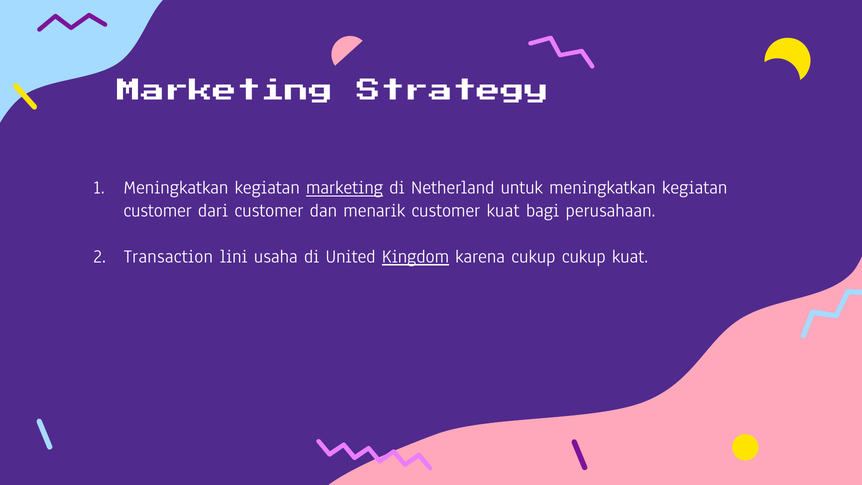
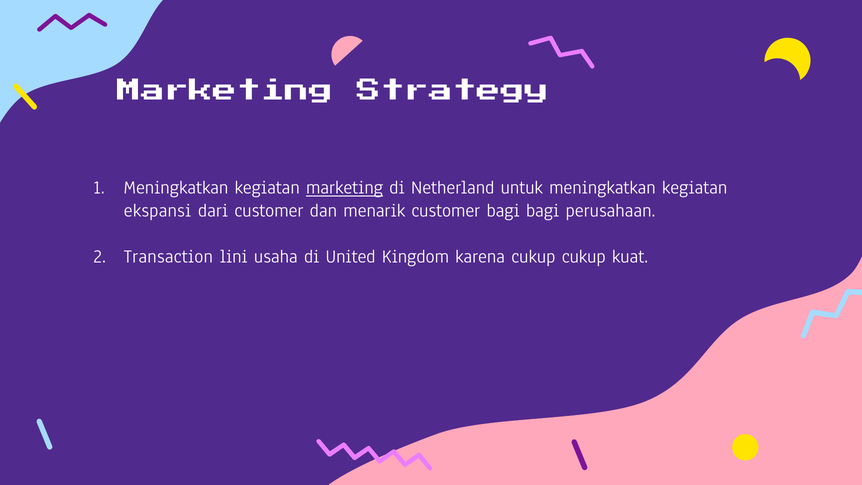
customer: customer -> ekspansi (157, 211)
customer kuat: kuat -> bagi (503, 211)
Kingdom underline: present -> none (415, 257)
